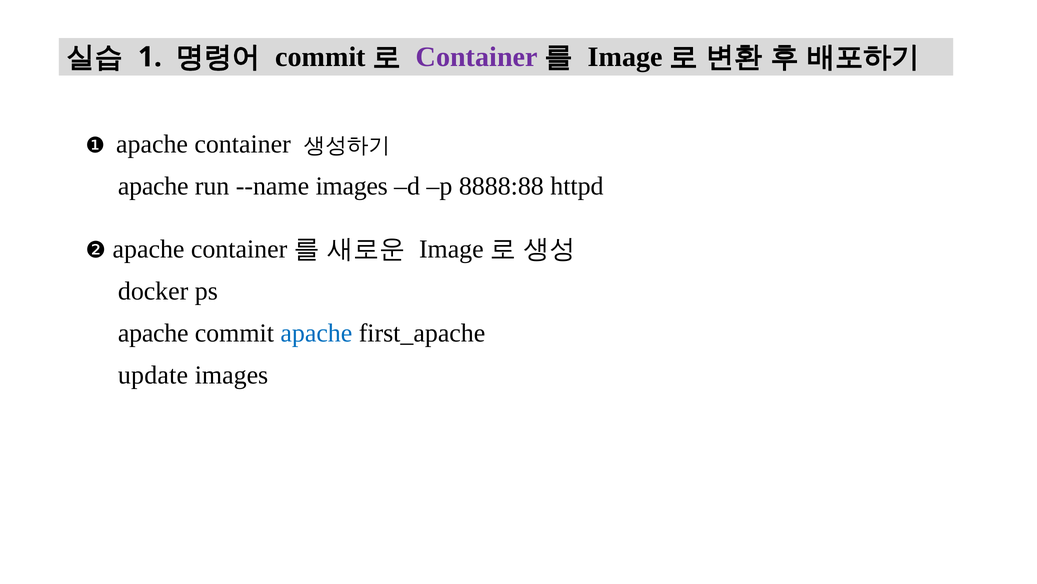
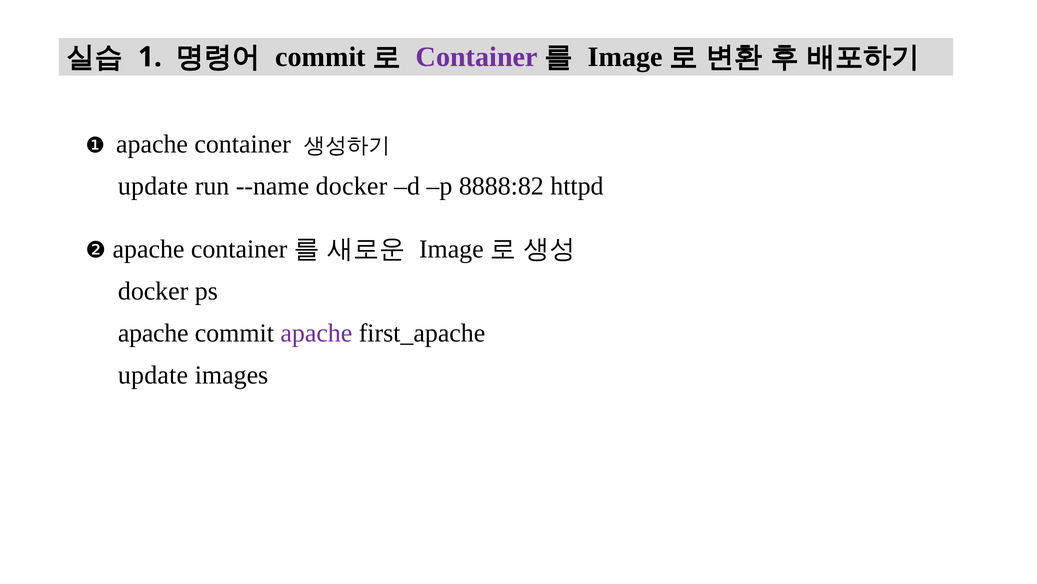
apache: apache -> update (153, 186)
--name images: images -> docker (351, 186)
8888:88: 8888:88 -> 8888:82 (501, 186)
apache colour: blue -> purple (316, 333)
